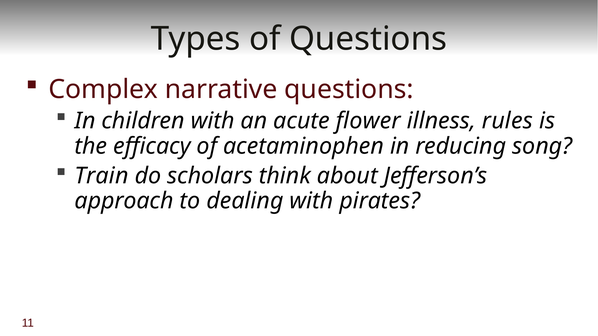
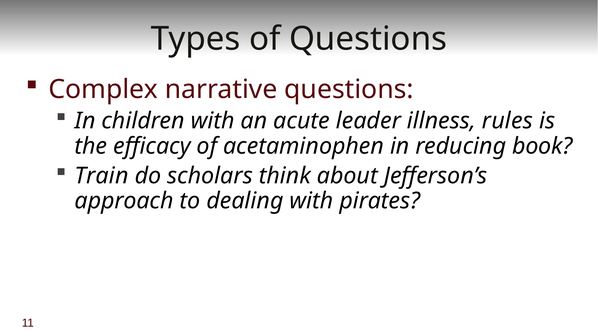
flower: flower -> leader (368, 121)
song: song -> book (542, 146)
